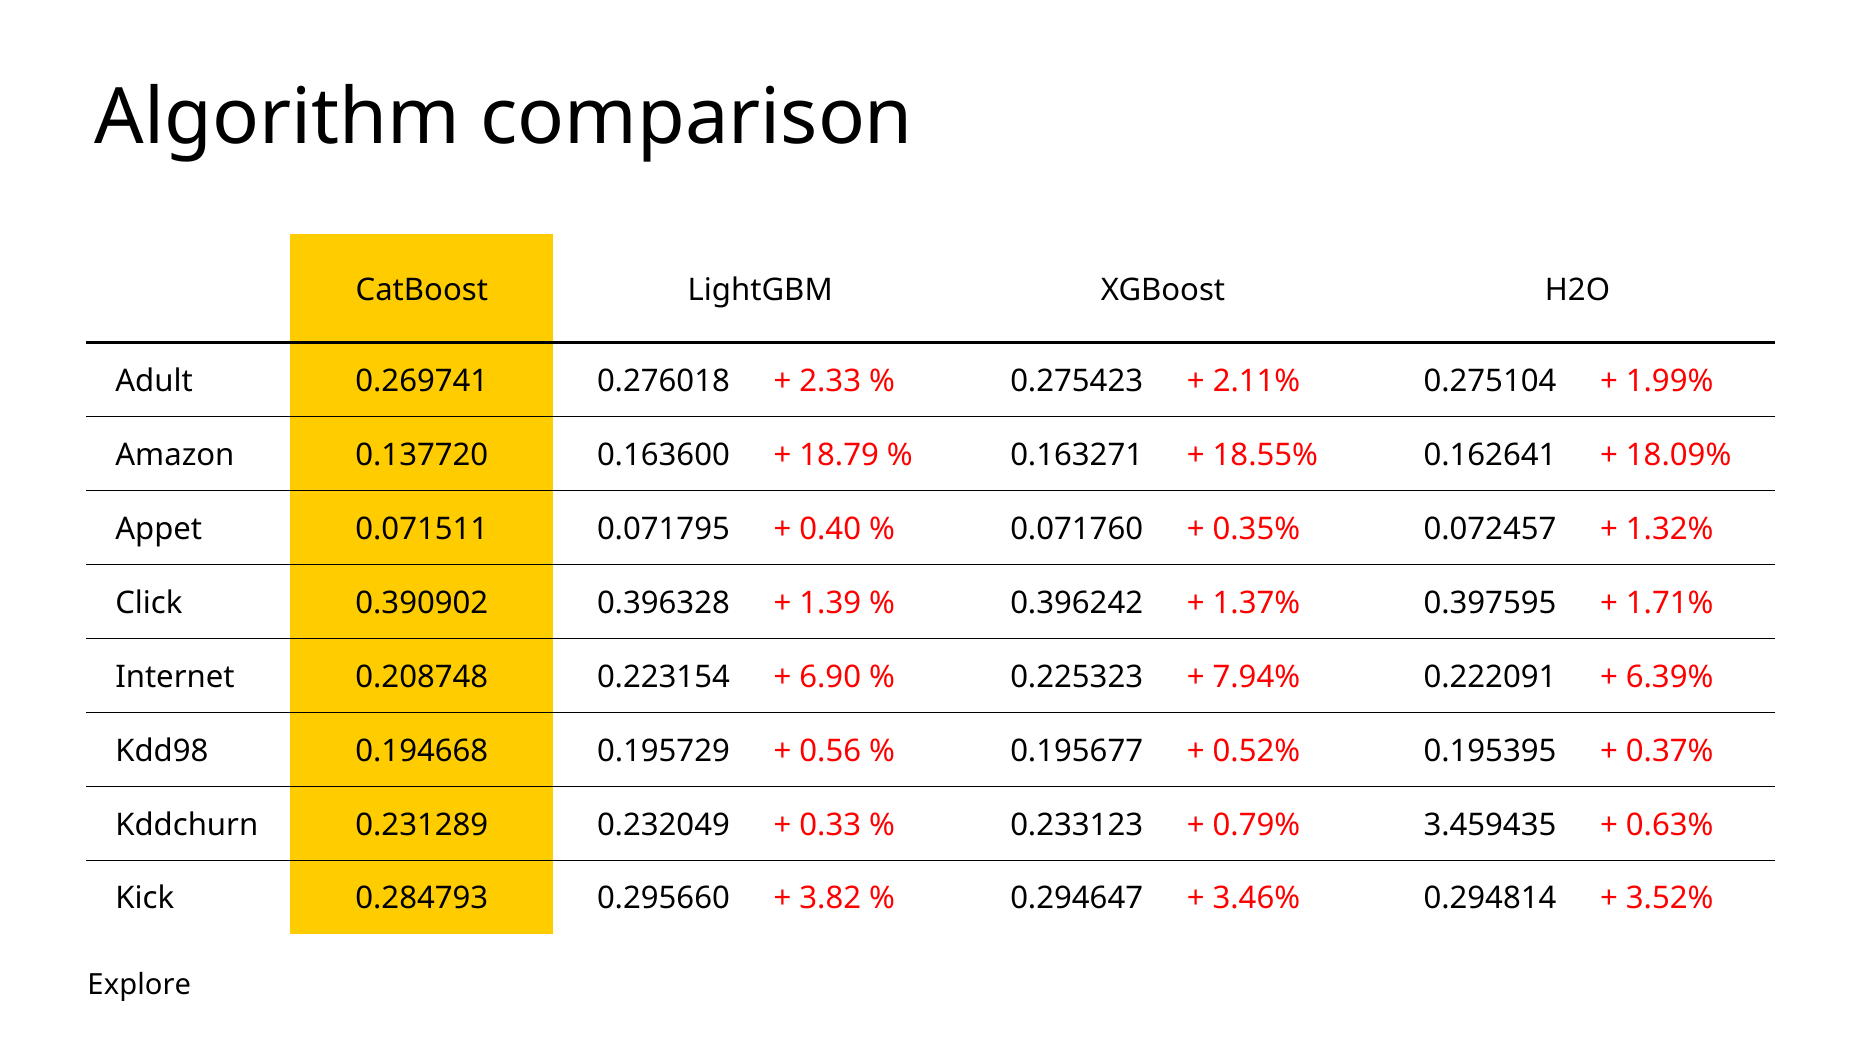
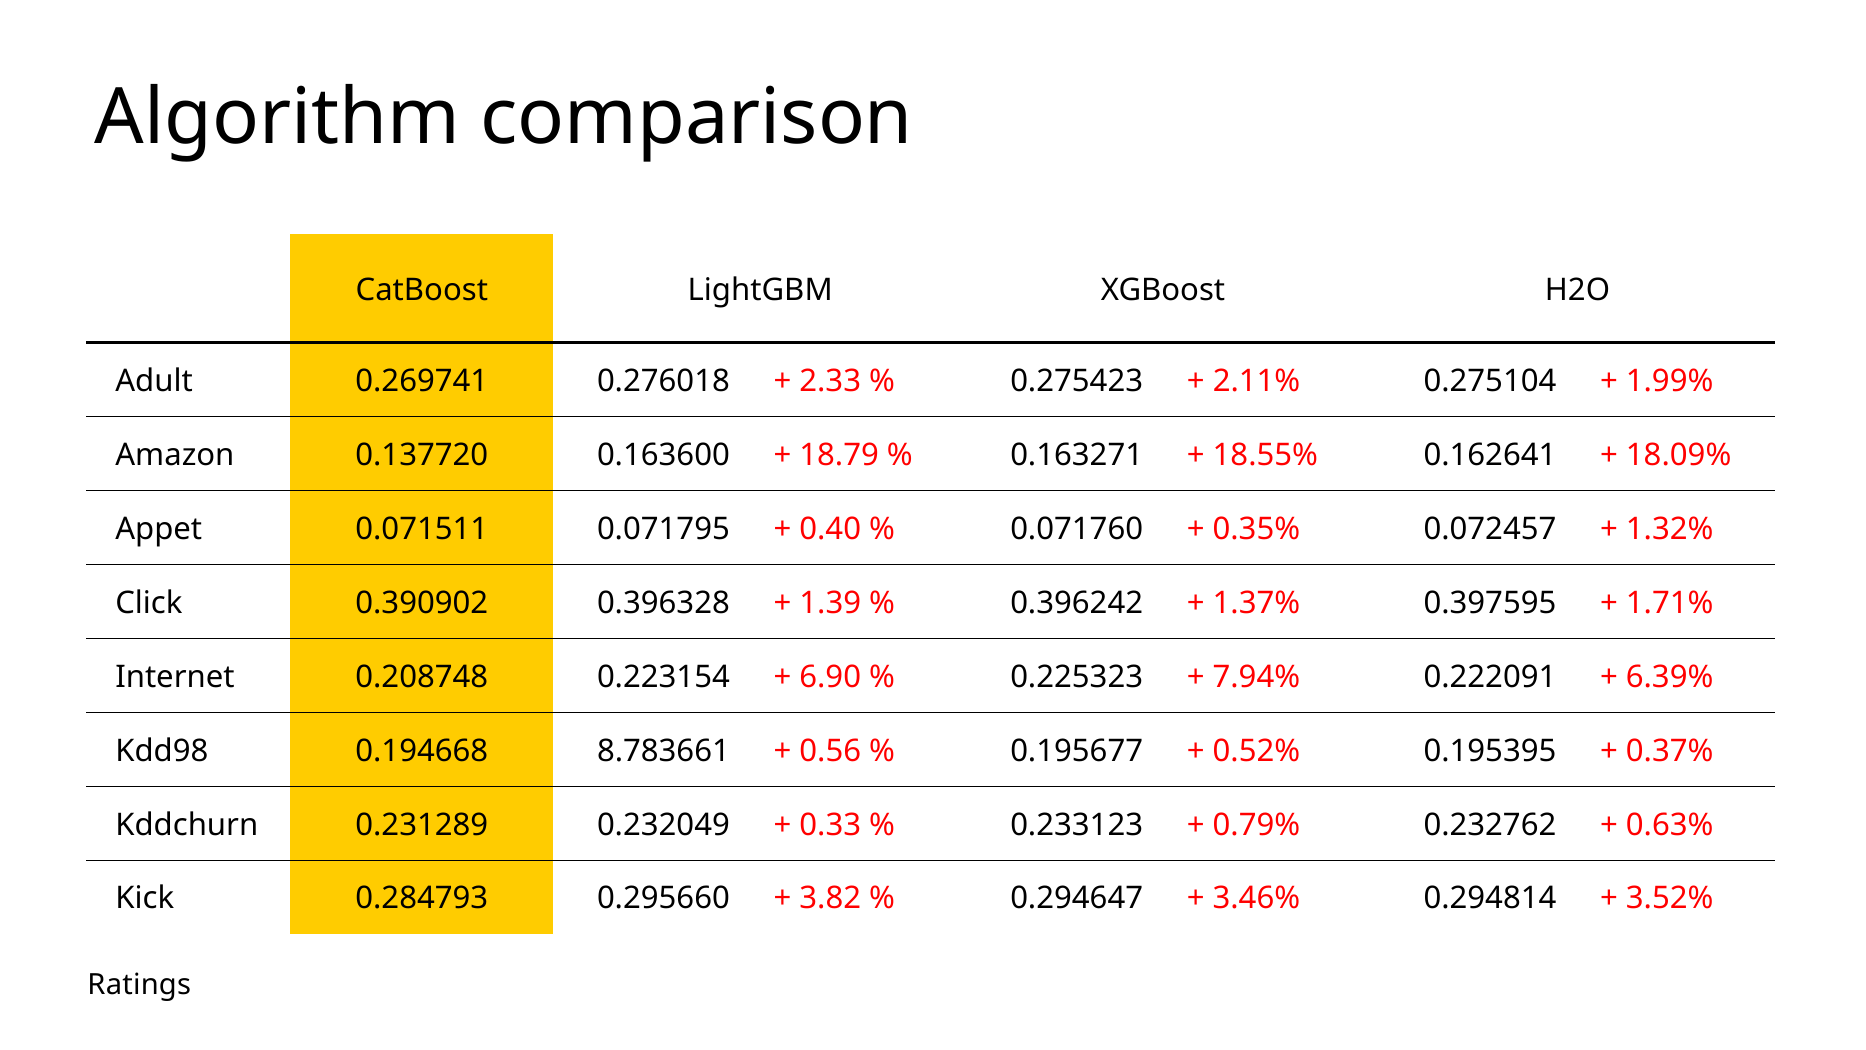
0.195729: 0.195729 -> 8.783661 (663, 751)
3.459435: 3.459435 -> 0.232762 (1490, 825)
Explore: Explore -> Ratings (139, 985)
